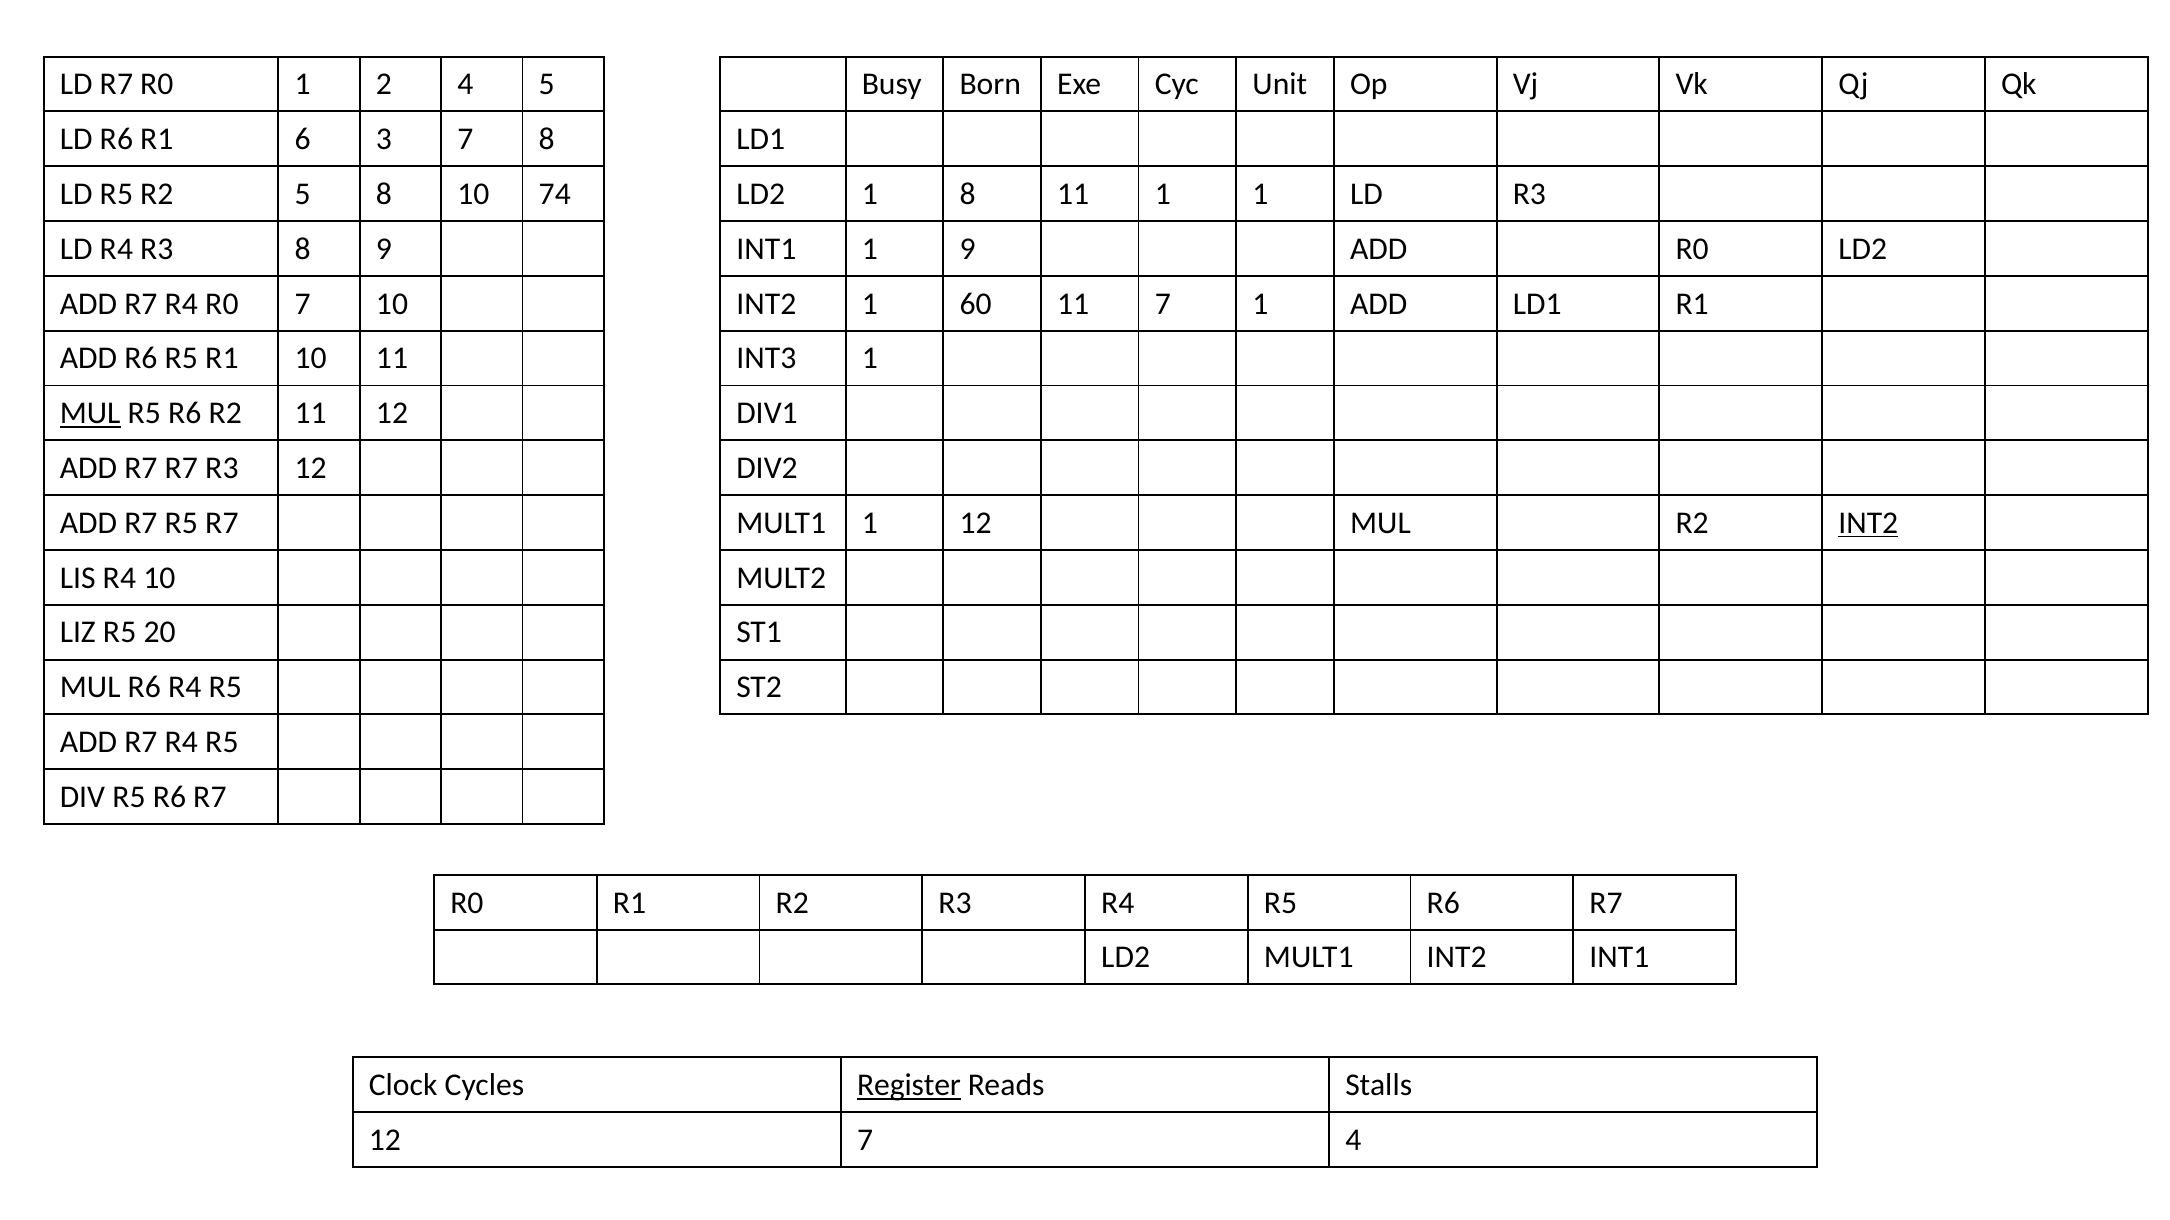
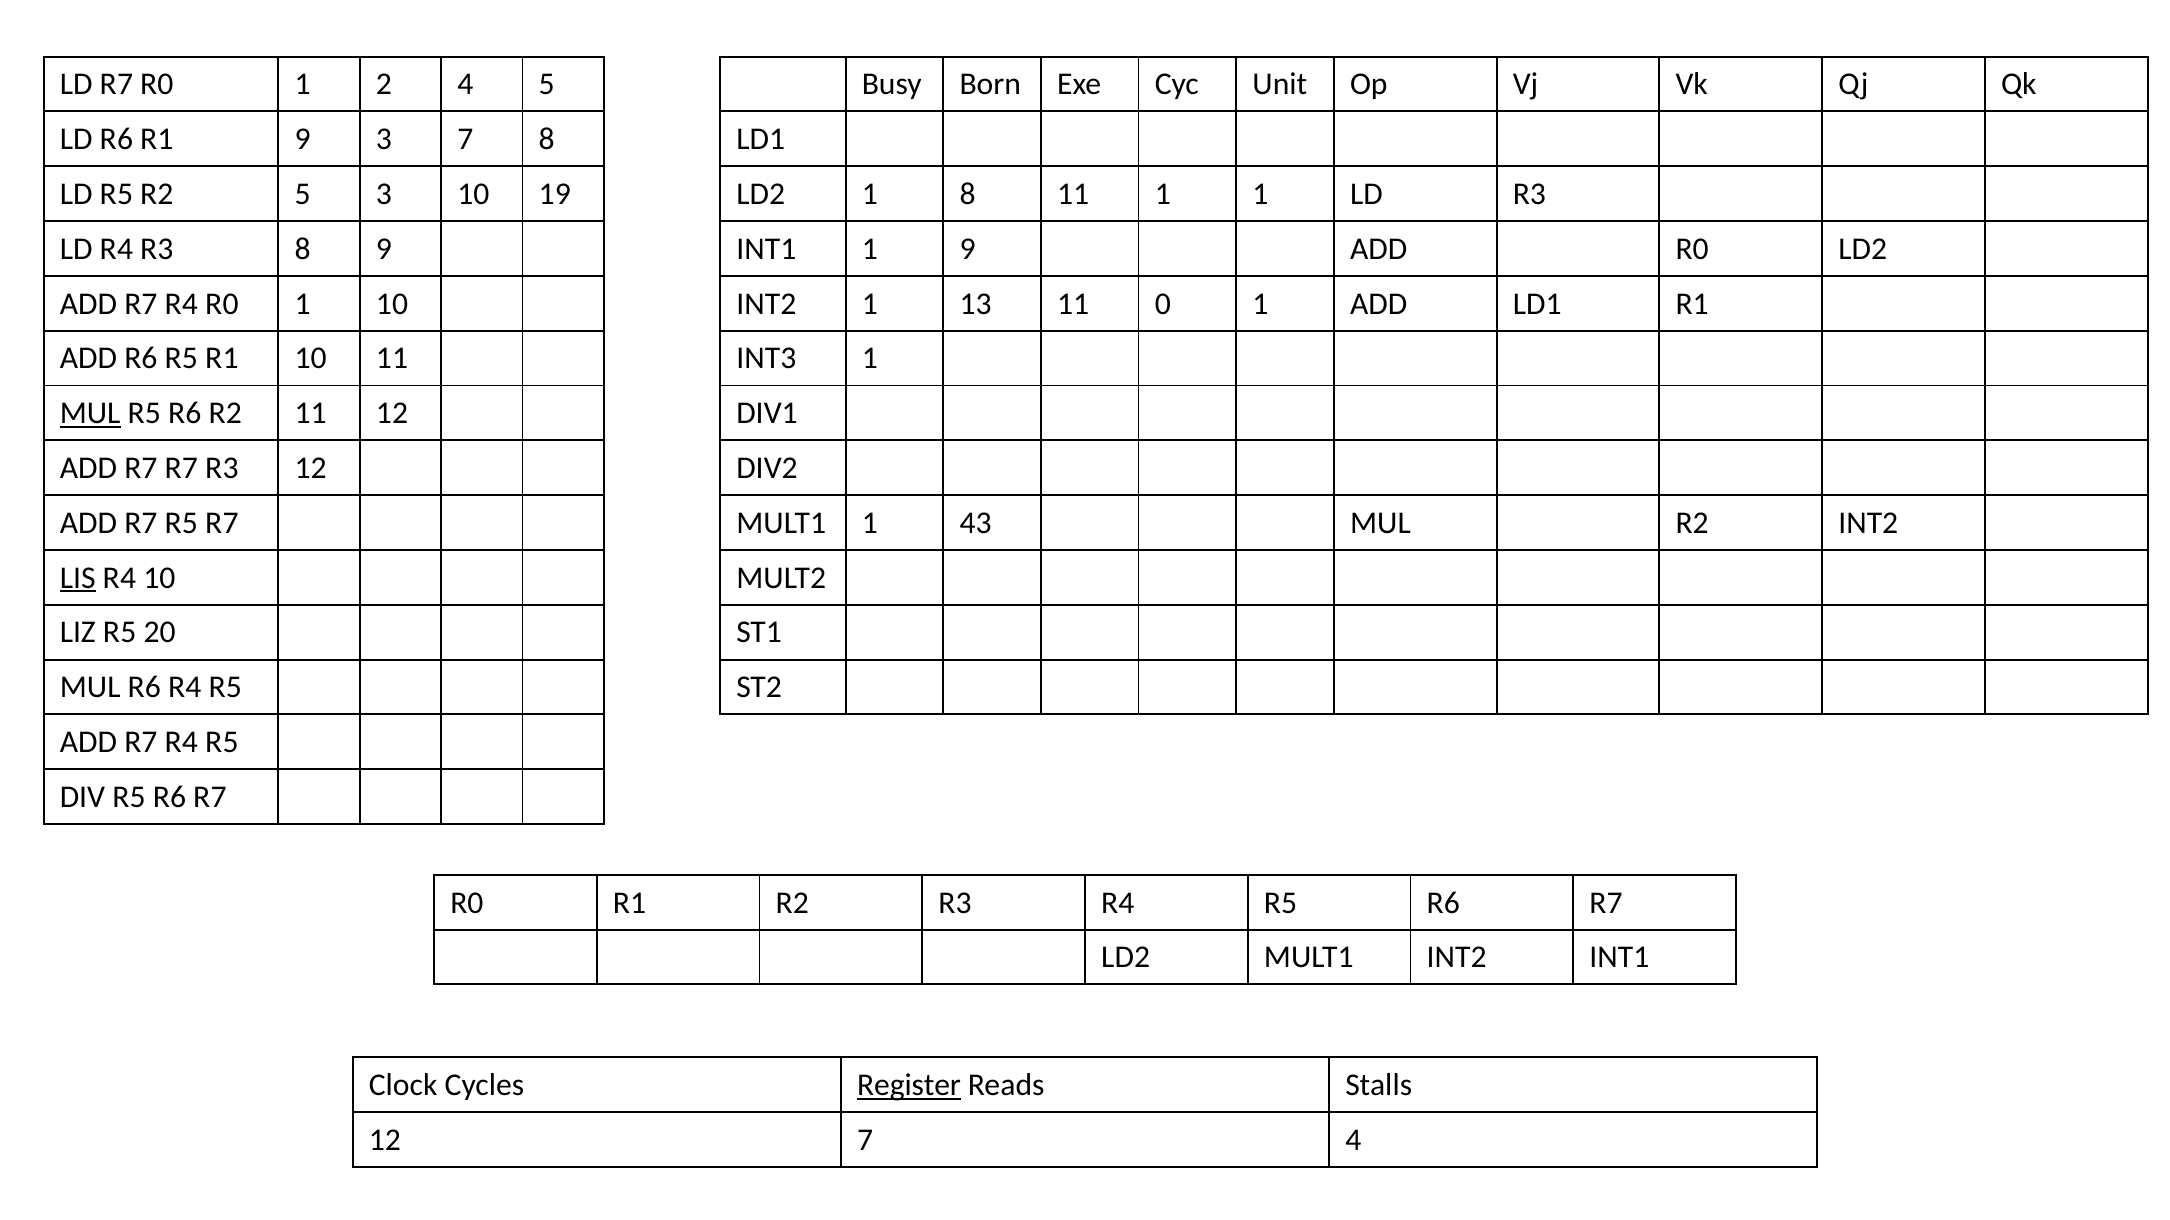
R1 6: 6 -> 9 (303, 139)
5 8: 8 -> 3 (384, 194)
74: 74 -> 19 (555, 194)
R4 R0 7: 7 -> 1 (303, 304)
60: 60 -> 13 (976, 304)
11 7: 7 -> 0 (1163, 304)
1 12: 12 -> 43 (976, 523)
INT2 underline: present -> none (1868, 523)
LIS underline: none -> present (78, 578)
